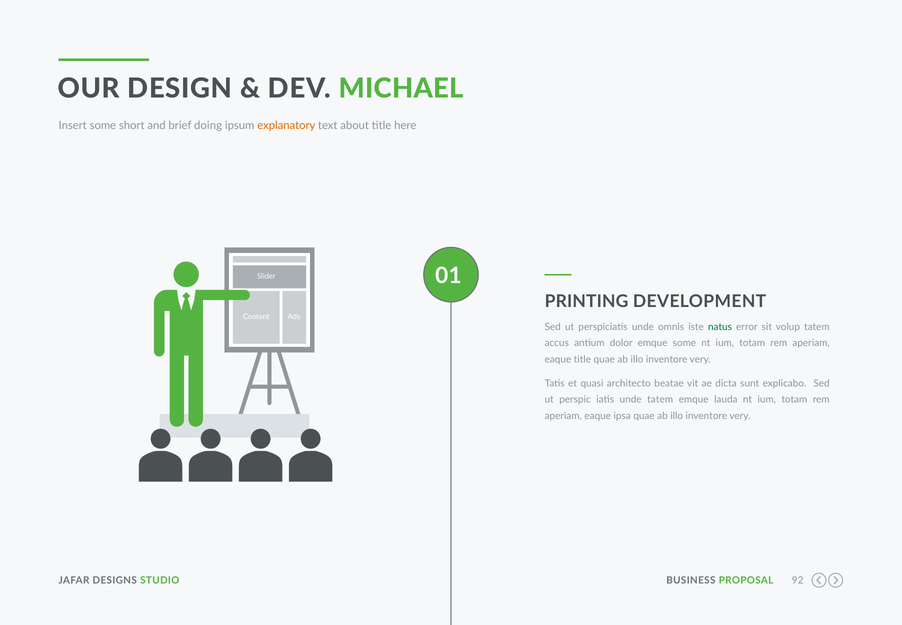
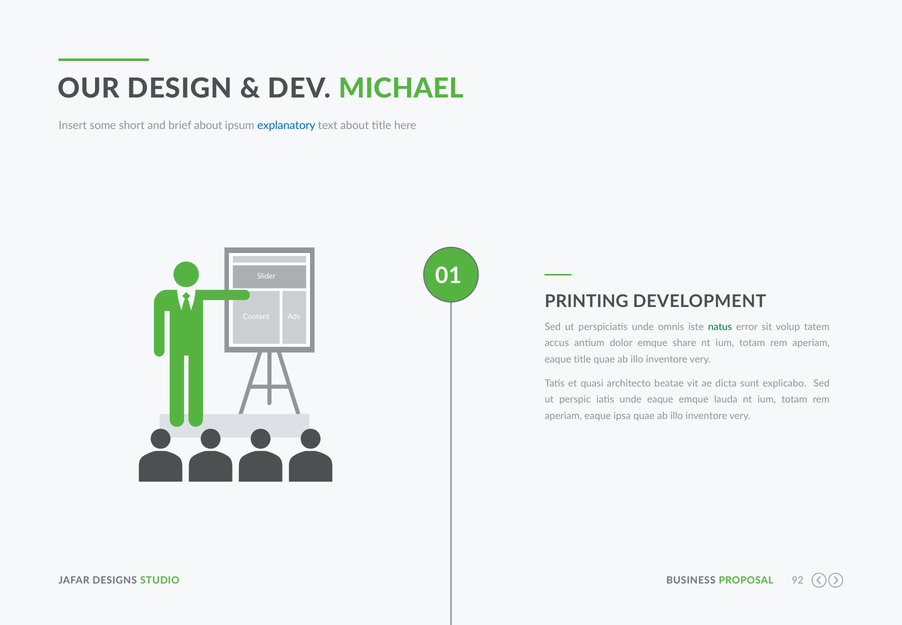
brief doing: doing -> about (208, 125)
explanatory colour: orange -> blue (286, 125)
emque some: some -> share (684, 343)
unde tatem: tatem -> eaque (660, 399)
